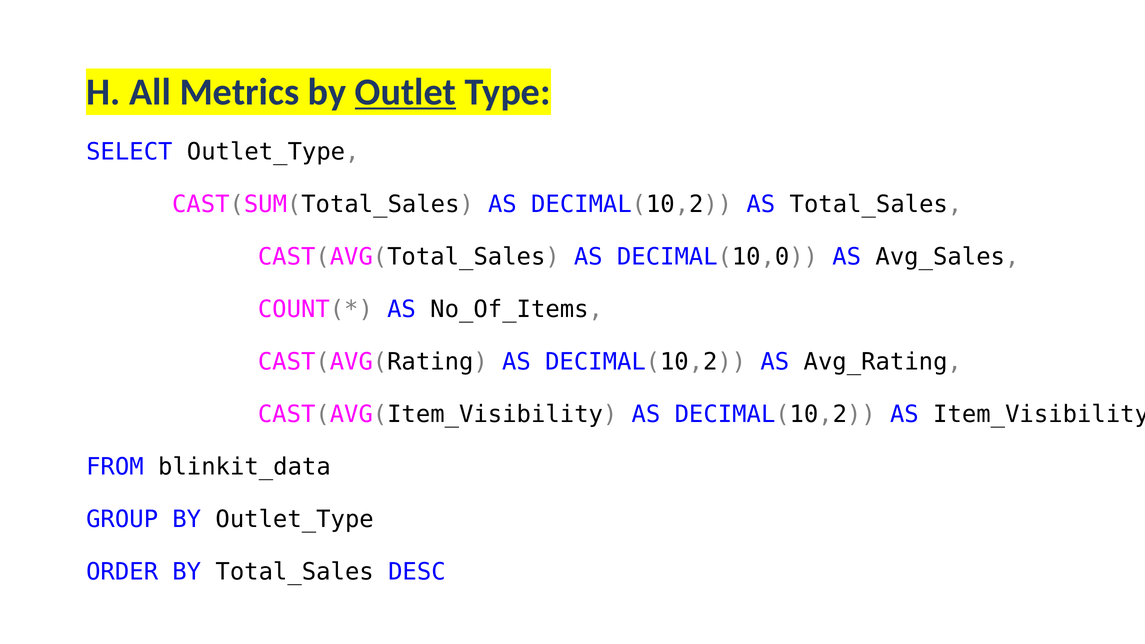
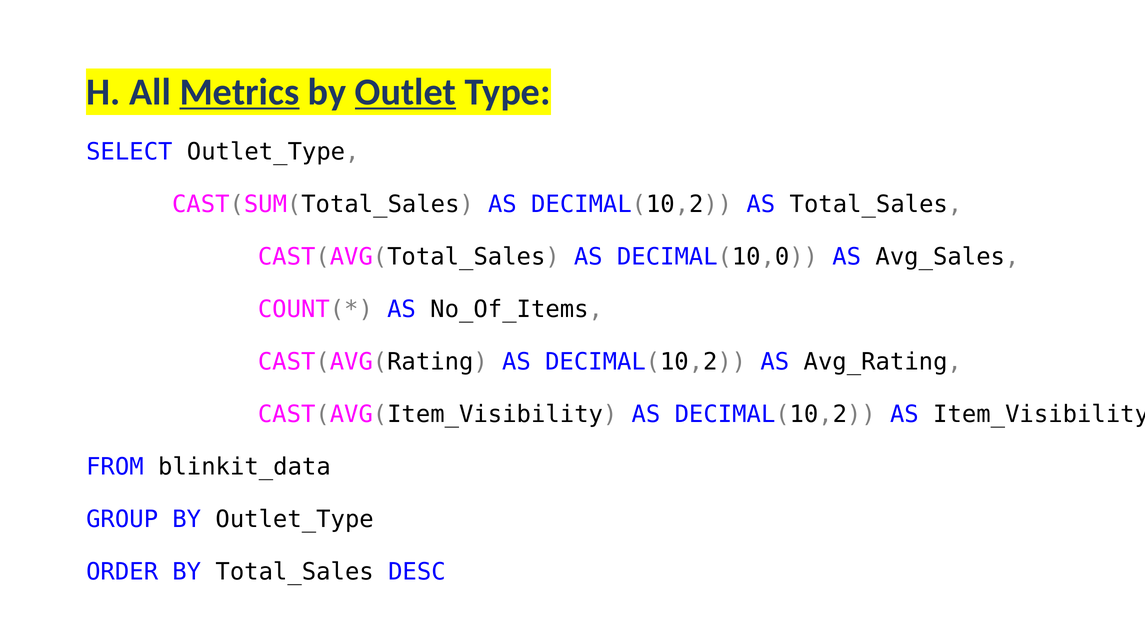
Metrics underline: none -> present (239, 92)
